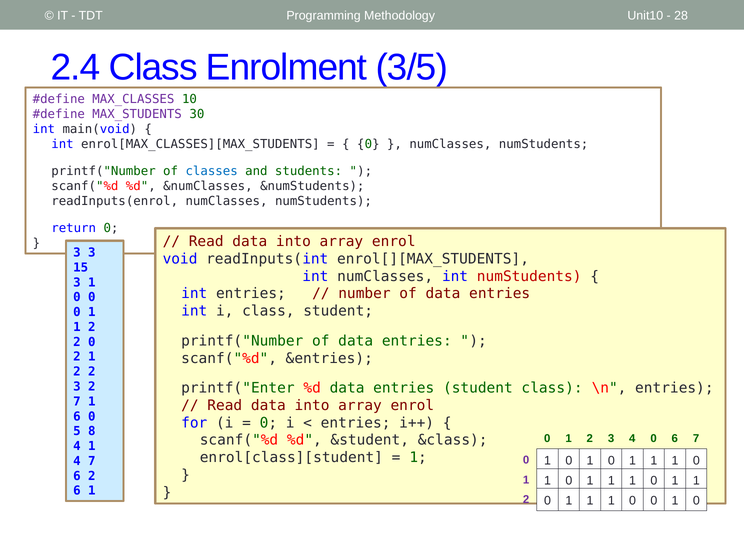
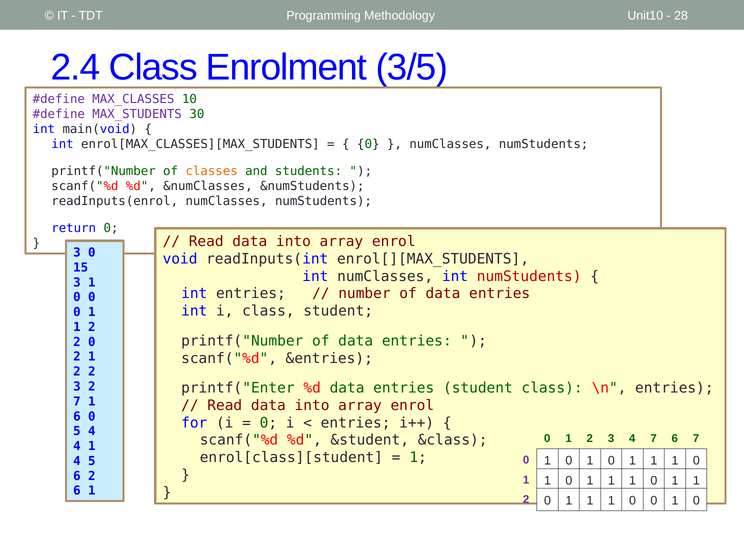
classes colour: blue -> orange (212, 171)
3 3: 3 -> 0 (92, 253)
5 8: 8 -> 4 (92, 431)
4 0: 0 -> 7 (654, 439)
4 7: 7 -> 5 (92, 461)
